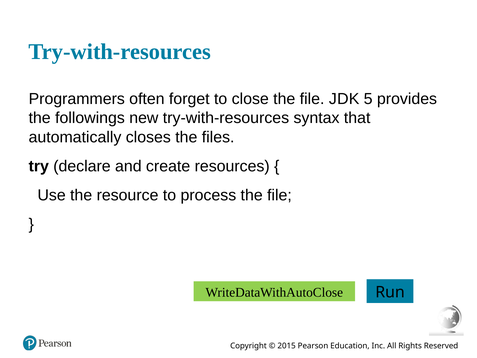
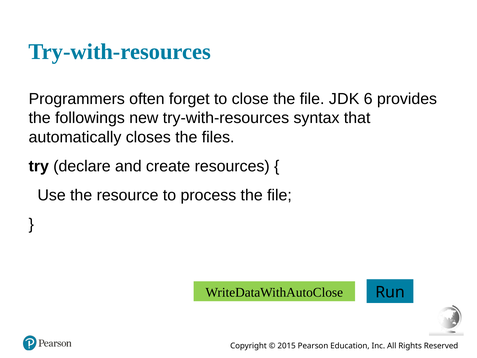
5: 5 -> 6 (368, 99)
